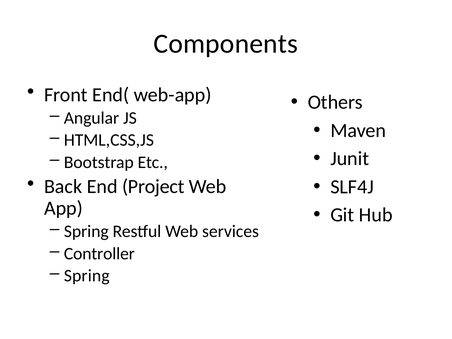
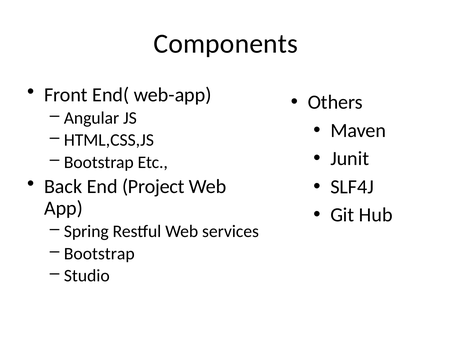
Controller: Controller -> Bootstrap (99, 254)
Spring: Spring -> Studio (87, 276)
